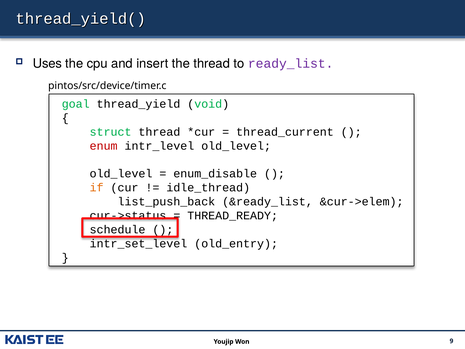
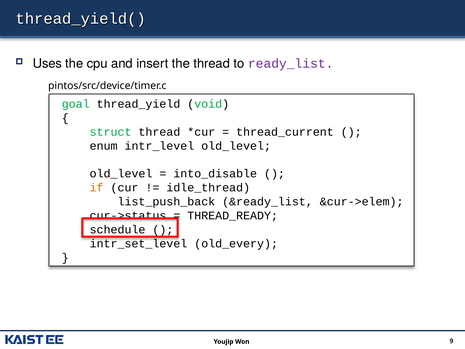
enum colour: red -> black (104, 146)
enum_disable: enum_disable -> into_disable (215, 174)
old_entry: old_entry -> old_every (236, 243)
